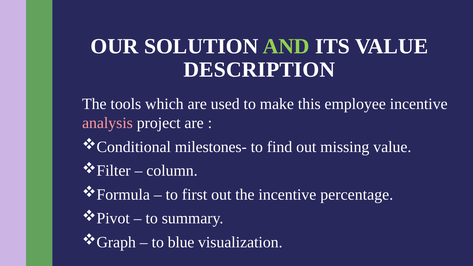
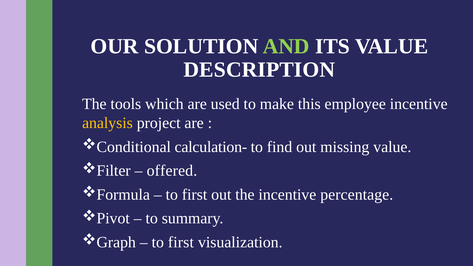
analysis colour: pink -> yellow (107, 123)
milestones-: milestones- -> calculation- (211, 147)
column: column -> offered (172, 171)
blue: blue -> first (181, 242)
